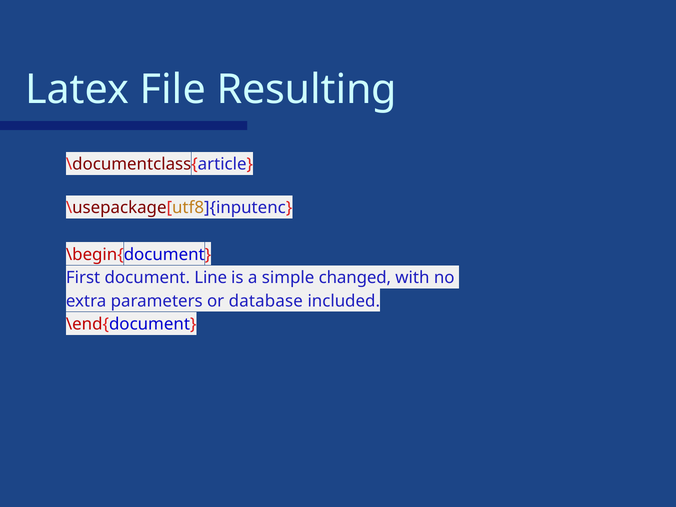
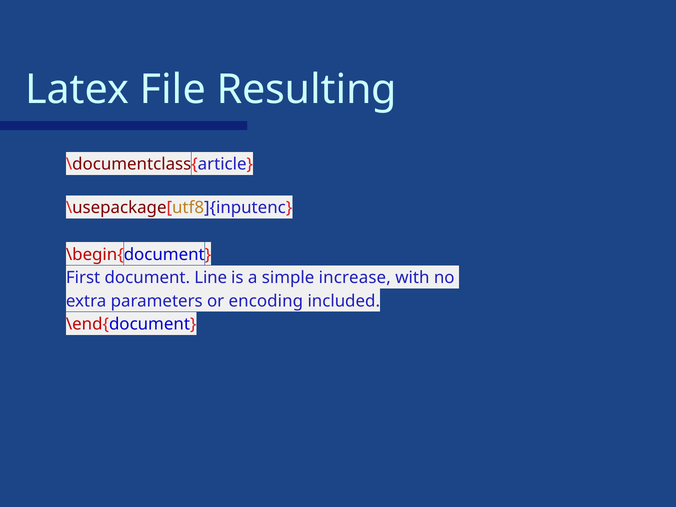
changed: changed -> increase (355, 278)
database: database -> encoding (266, 301)
